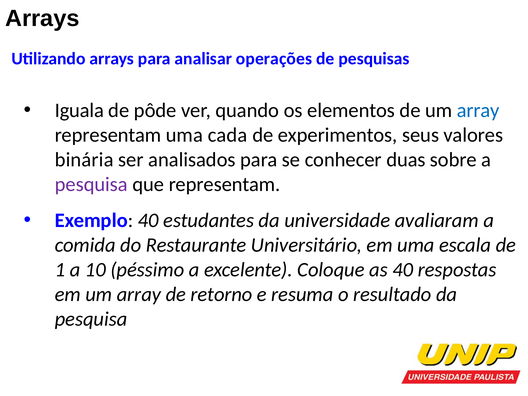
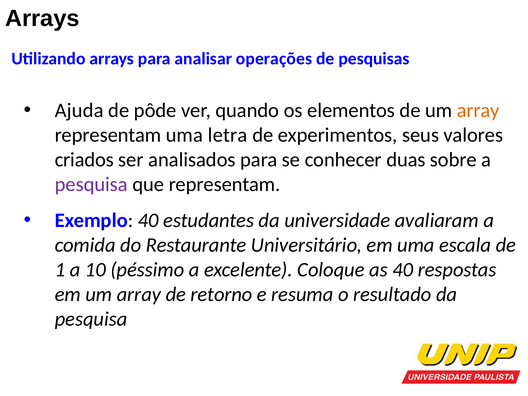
Iguala: Iguala -> Ajuda (79, 110)
array colour: blue -> orange (478, 110)
cada: cada -> letra (228, 135)
binária: binária -> criados (84, 160)
